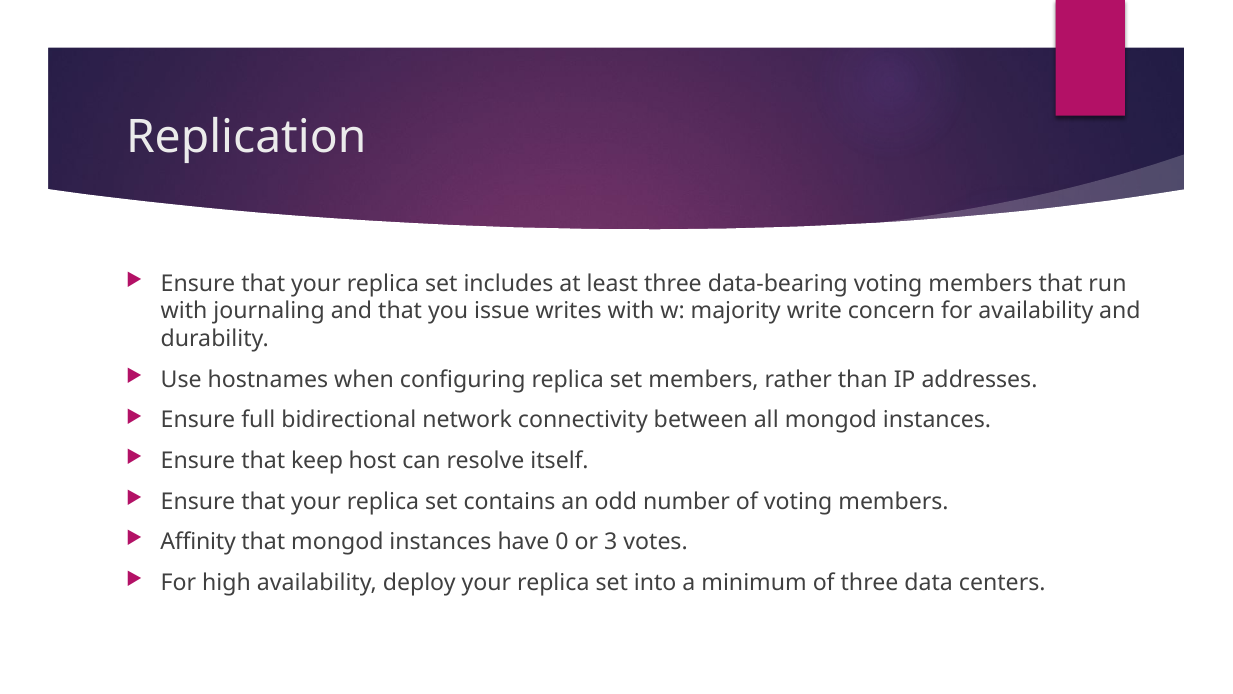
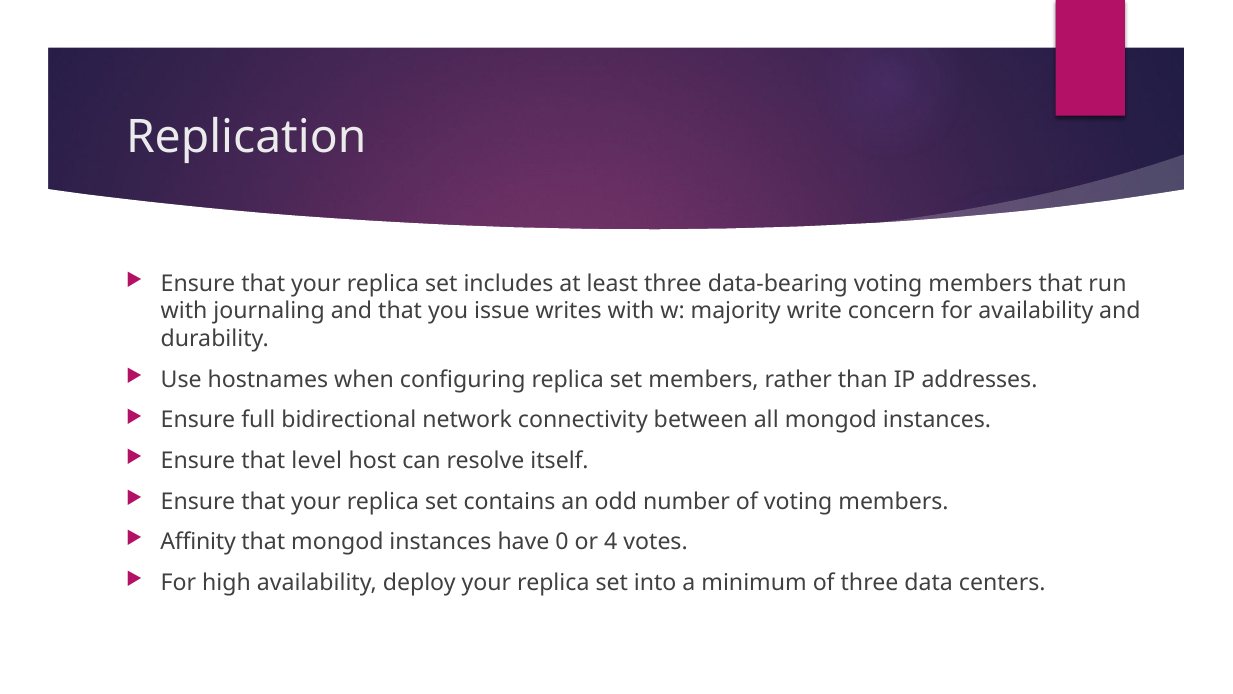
keep: keep -> level (317, 461)
3: 3 -> 4 (611, 542)
